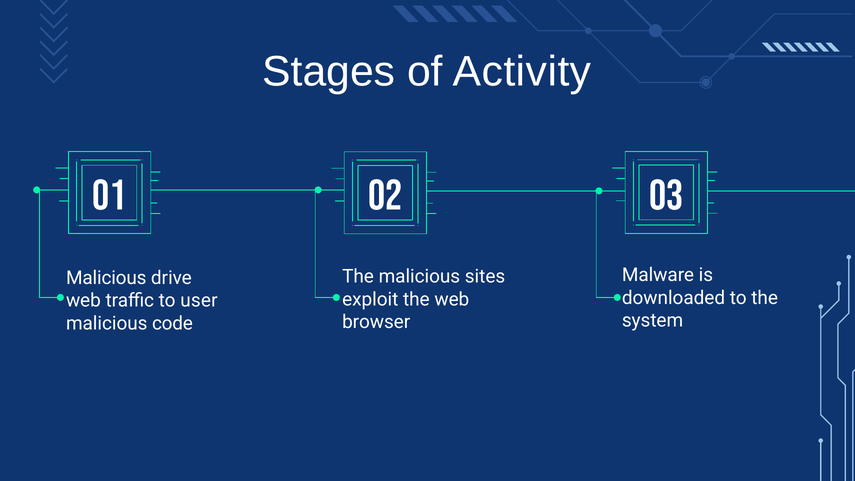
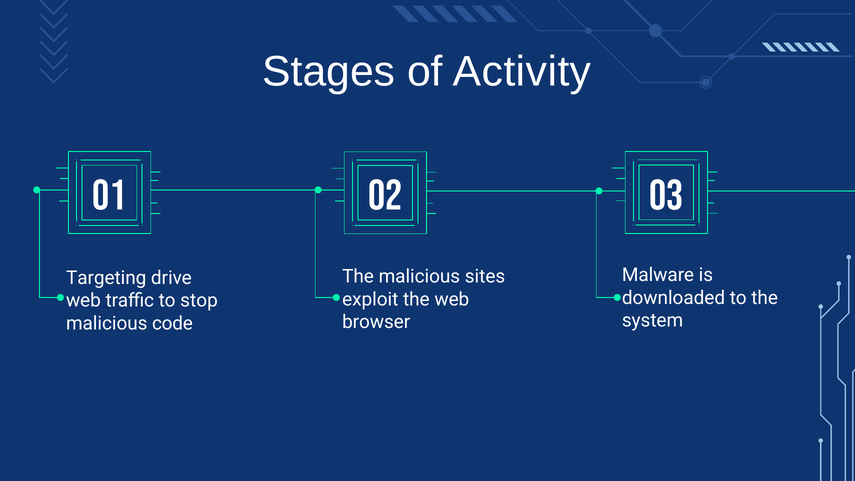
Malicious: Malicious -> Targeting (106, 278)
user: user -> stop (199, 301)
